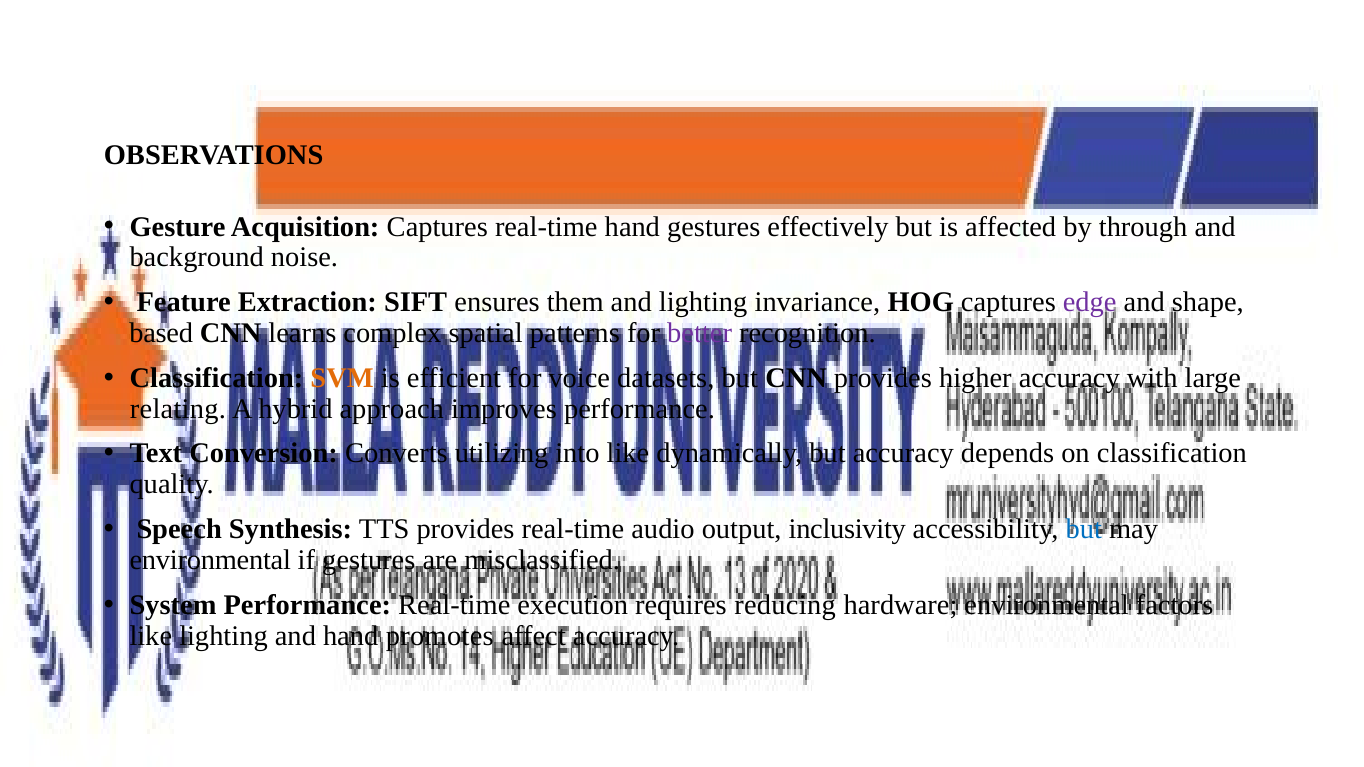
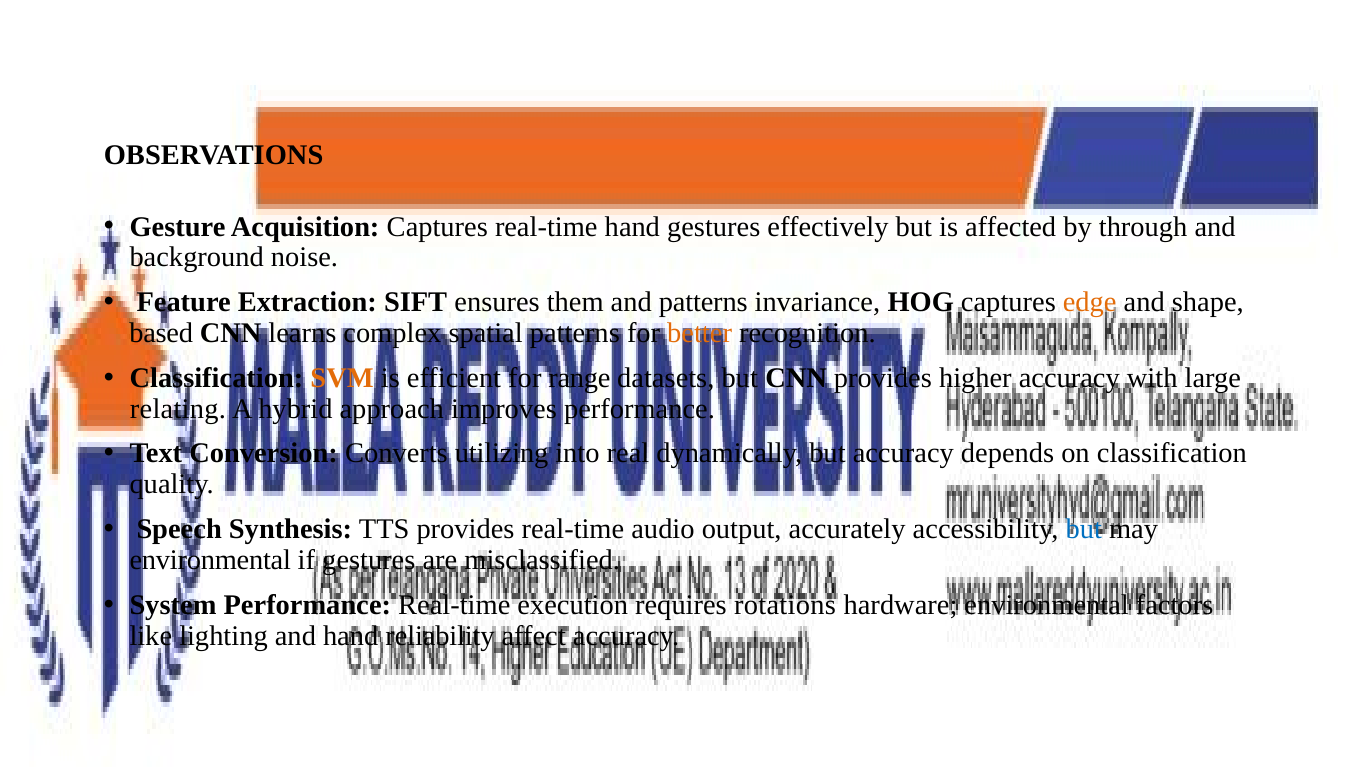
and lighting: lighting -> patterns (703, 302)
edge colour: purple -> orange (1090, 302)
better colour: purple -> orange (700, 333)
voice: voice -> range (579, 378)
into like: like -> real (628, 454)
inclusivity: inclusivity -> accurately (847, 529)
reducing: reducing -> rotations (785, 605)
promotes: promotes -> reliability (440, 636)
